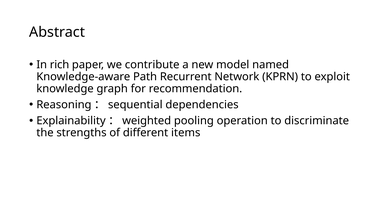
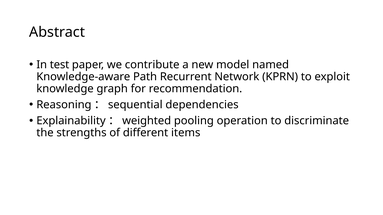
rich: rich -> test (60, 65)
